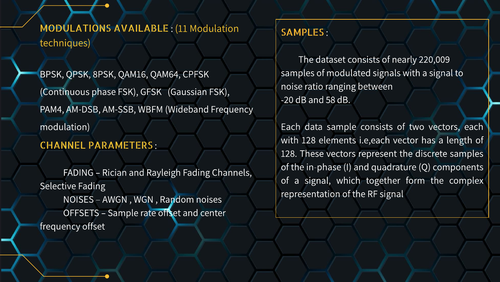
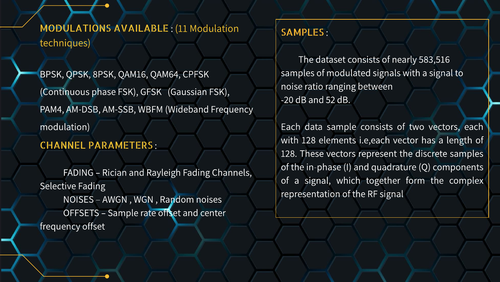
220,009: 220,009 -> 583,516 (434, 59)
58: 58 -> 52 (331, 100)
